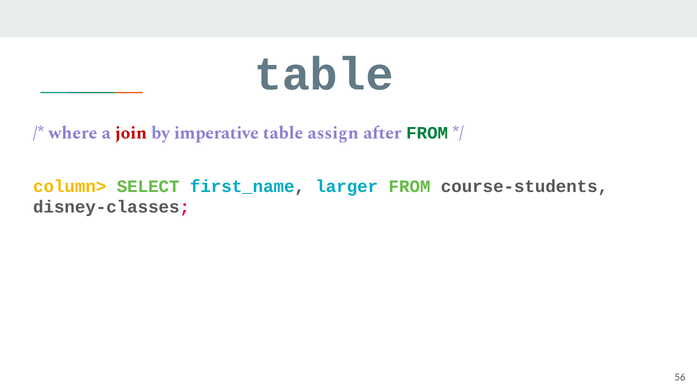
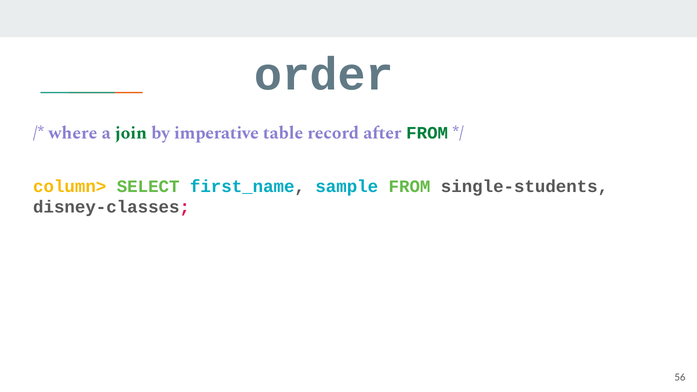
table: table -> order (324, 74)
join colour: red -> green (131, 133)
assign: assign -> record (333, 133)
larger: larger -> sample (347, 186)
course-students: course-students -> single-students (525, 186)
